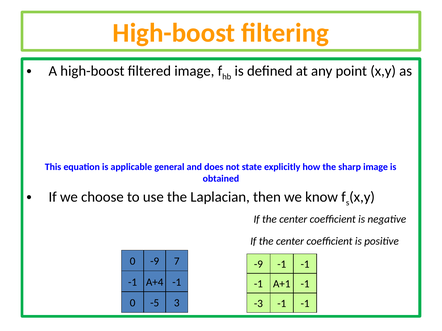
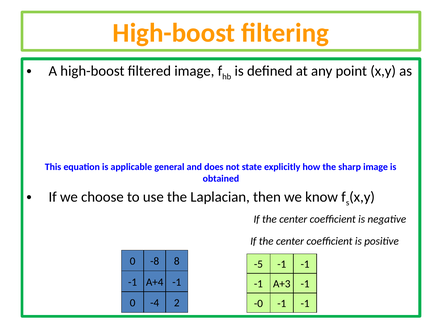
-9: -9 -> -8 (155, 262)
7: 7 -> 8 (177, 262)
-9: -9 -> -5 (258, 265)
A+1: A+1 -> A+3 (282, 284)
-5: -5 -> -4 (155, 303)
3: 3 -> 2 (177, 303)
-3: -3 -> -0 (258, 304)
